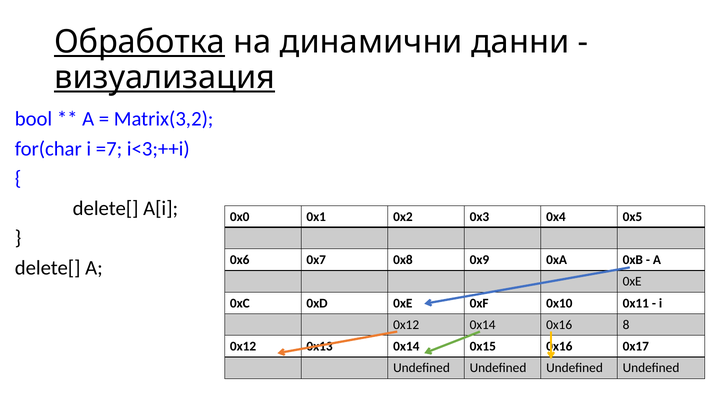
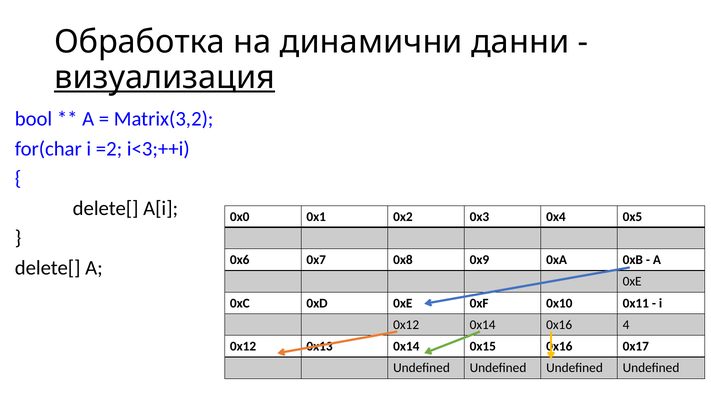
Обработка underline: present -> none (140, 42)
=7: =7 -> =2 (109, 149)
8: 8 -> 4 (626, 325)
